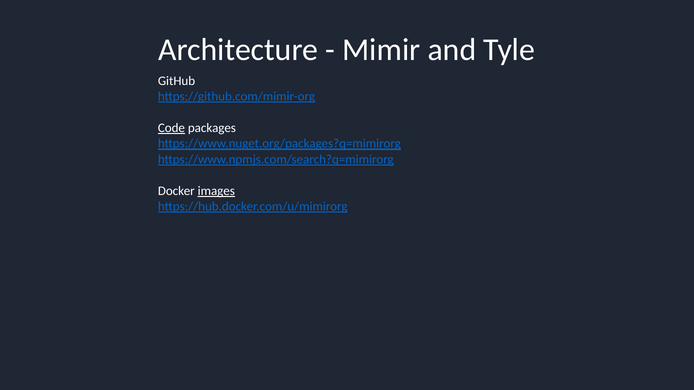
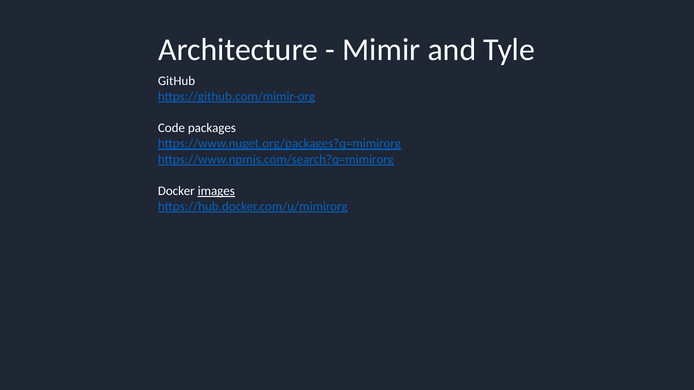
Code underline: present -> none (171, 128)
